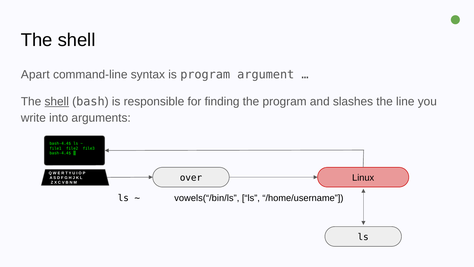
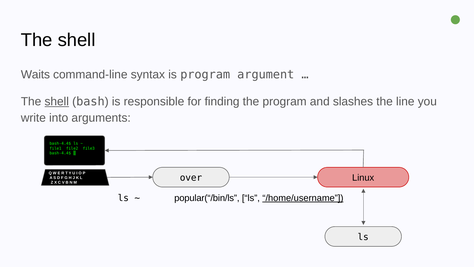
Apart: Apart -> Waits (35, 75)
vowels(“/bin/ls: vowels(“/bin/ls -> popular(“/bin/ls (207, 198)
/home/username underline: none -> present (303, 198)
